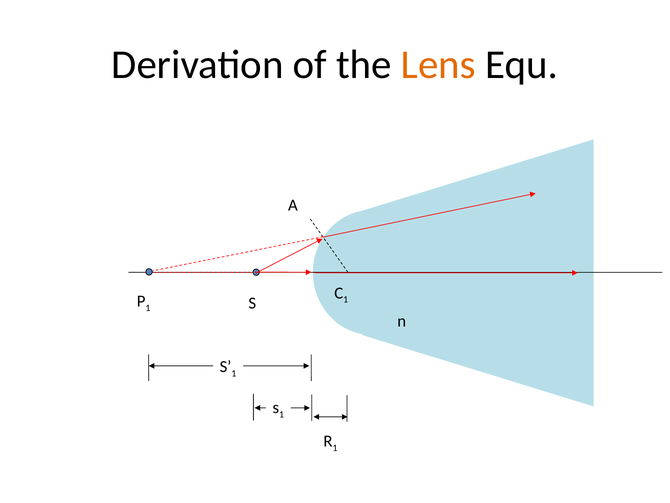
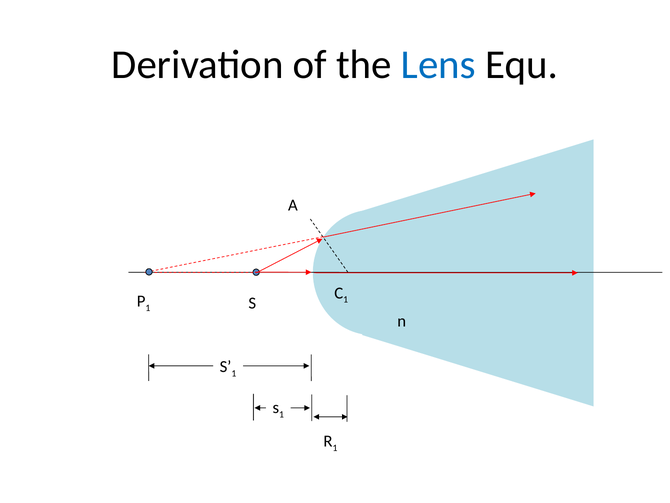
Lens colour: orange -> blue (438, 65)
